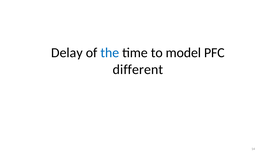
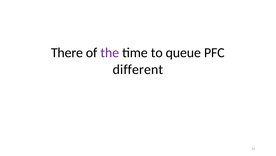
Delay: Delay -> There (67, 53)
the colour: blue -> purple (110, 53)
model: model -> queue (183, 53)
